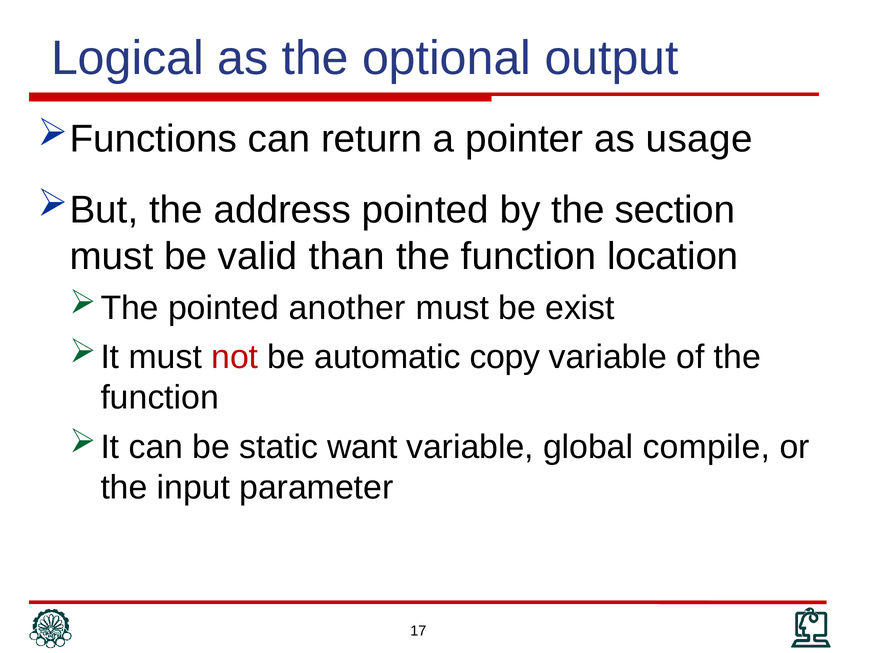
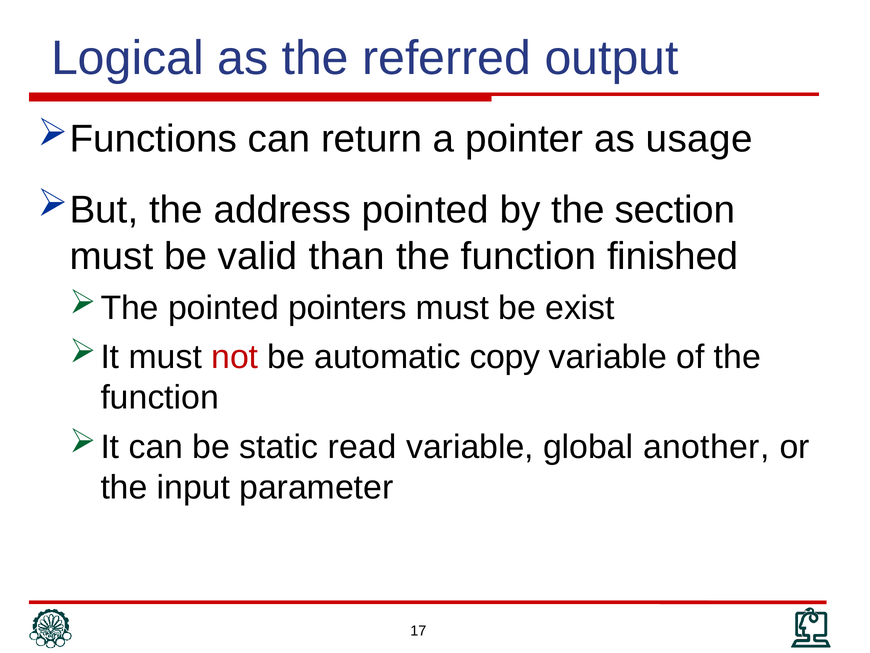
optional: optional -> referred (447, 58)
location: location -> finished (673, 256)
another: another -> pointers (348, 308)
want: want -> read (362, 447)
compile: compile -> another (706, 447)
